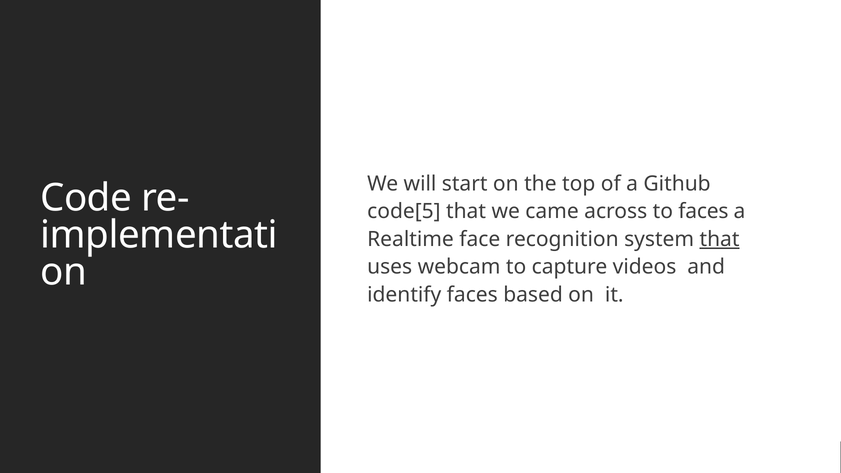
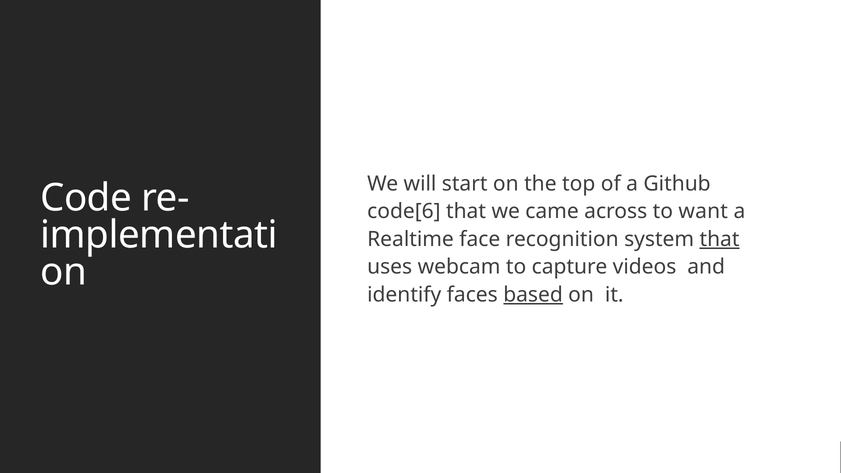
code[5: code[5 -> code[6 (404, 212)
to faces: faces -> want (703, 212)
based underline: none -> present (533, 295)
